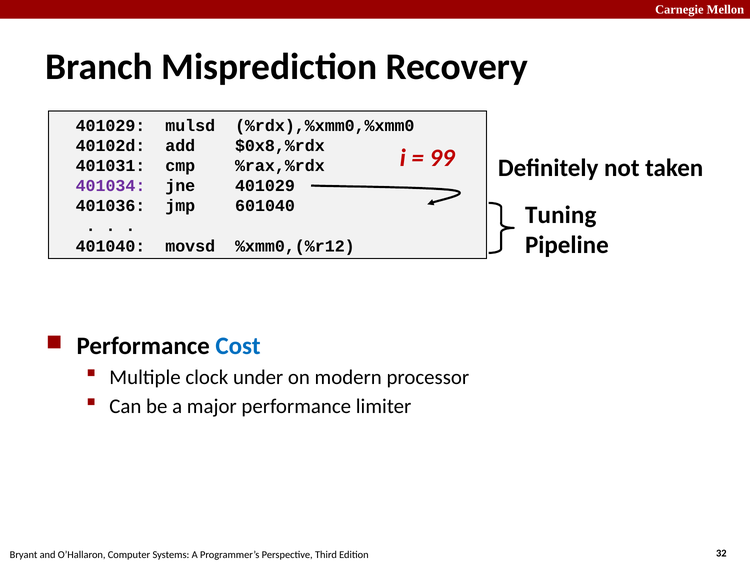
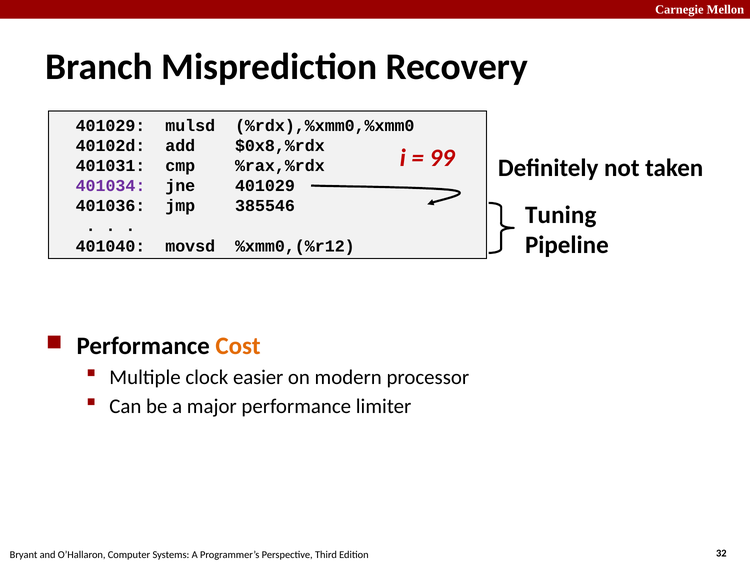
601040: 601040 -> 385546 (265, 206)
Cost colour: blue -> orange (238, 346)
under: under -> easier (258, 377)
